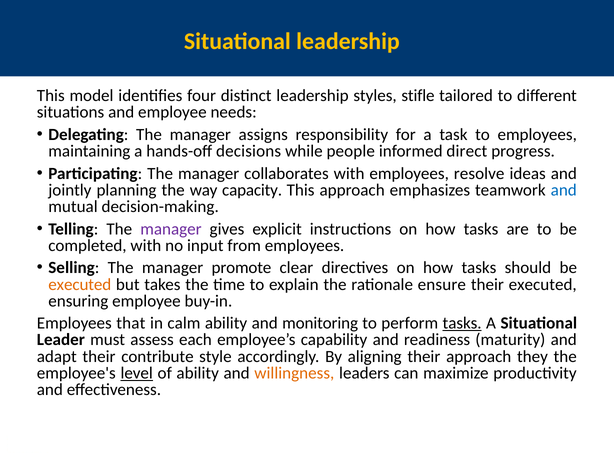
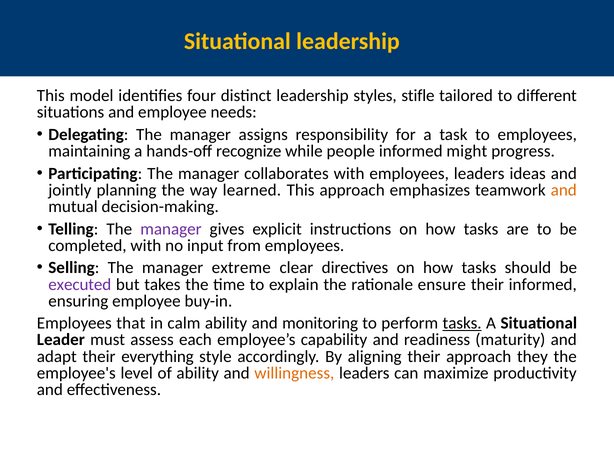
decisions: decisions -> recognize (249, 151)
direct: direct -> might (467, 151)
employees resolve: resolve -> leaders (479, 174)
capacity: capacity -> learned (252, 190)
and colour: blue -> orange (564, 190)
promote: promote -> extreme (241, 268)
executed colour: orange -> purple (80, 285)
their executed: executed -> informed (543, 285)
contribute: contribute -> everything (157, 357)
level underline: present -> none (137, 373)
